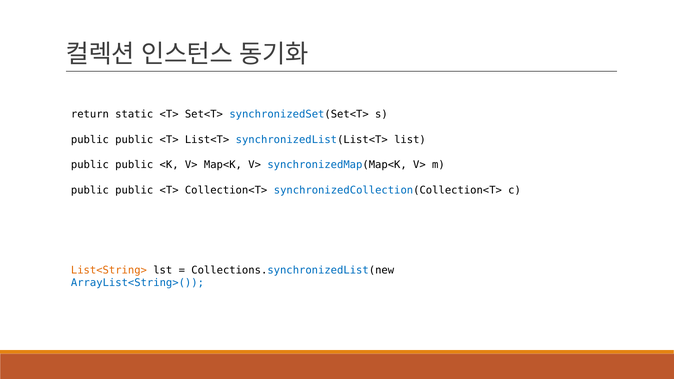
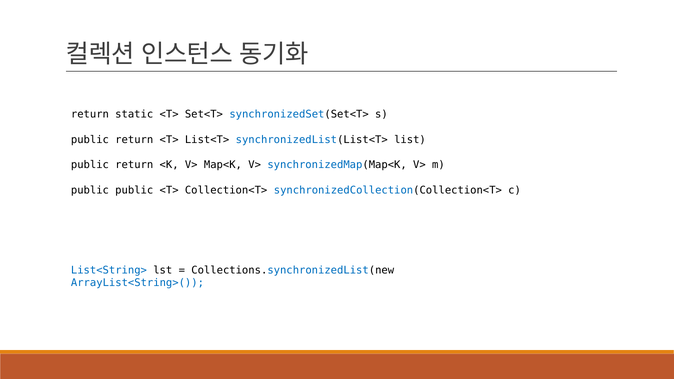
public: public -> return (134, 140)
public: public -> return (134, 165)
List<String> colour: orange -> blue (109, 270)
